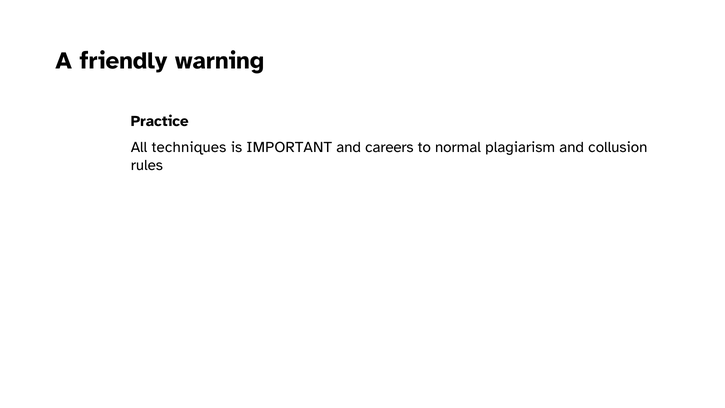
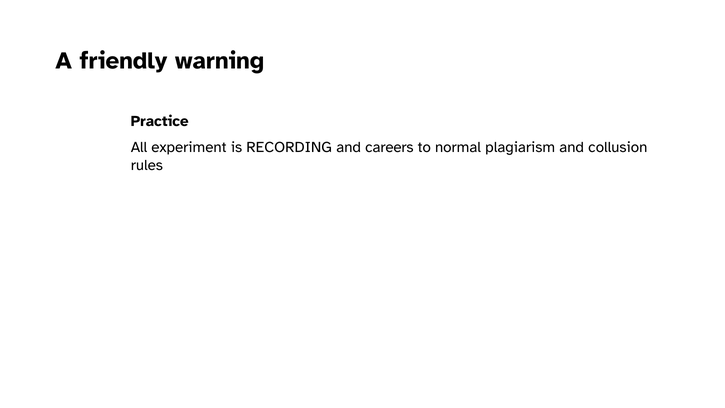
techniques: techniques -> experiment (189, 147)
IMPORTANT: IMPORTANT -> RECORDING (289, 147)
